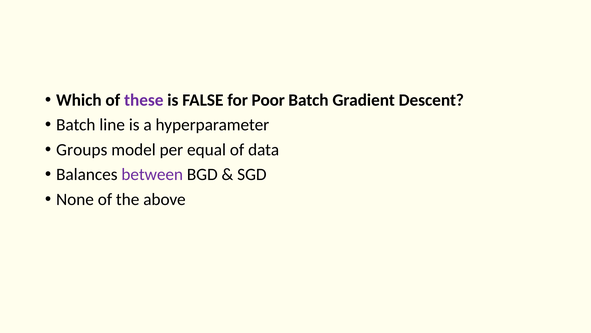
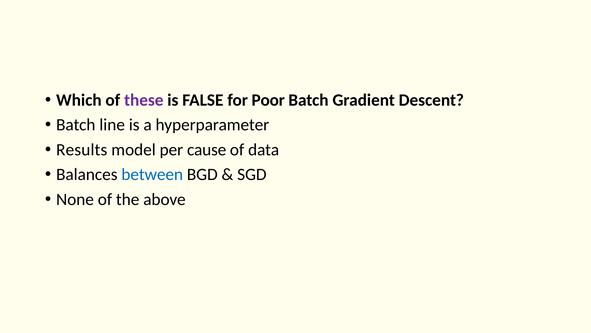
Groups: Groups -> Results (82, 149)
equal: equal -> cause (207, 149)
between colour: purple -> blue (152, 174)
